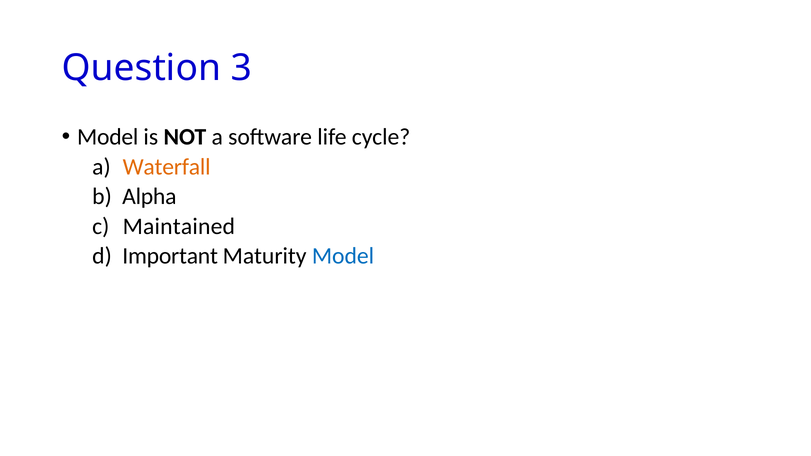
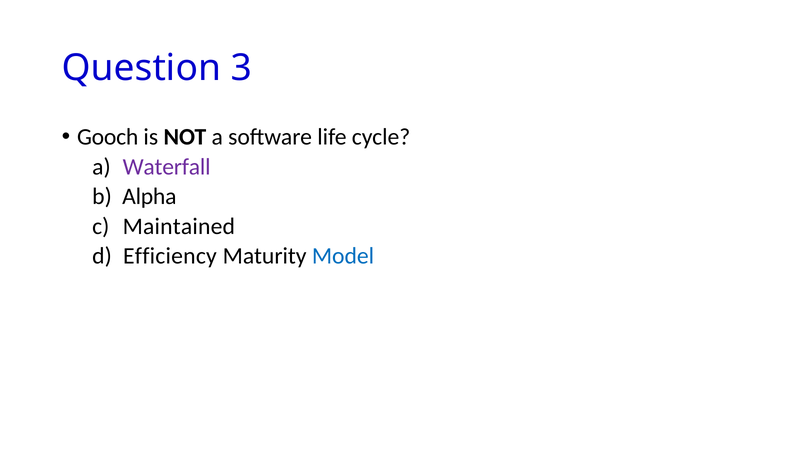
Model: Model -> Gooch (108, 137)
Waterfall colour: orange -> purple (167, 167)
Important: Important -> Efficiency (170, 256)
